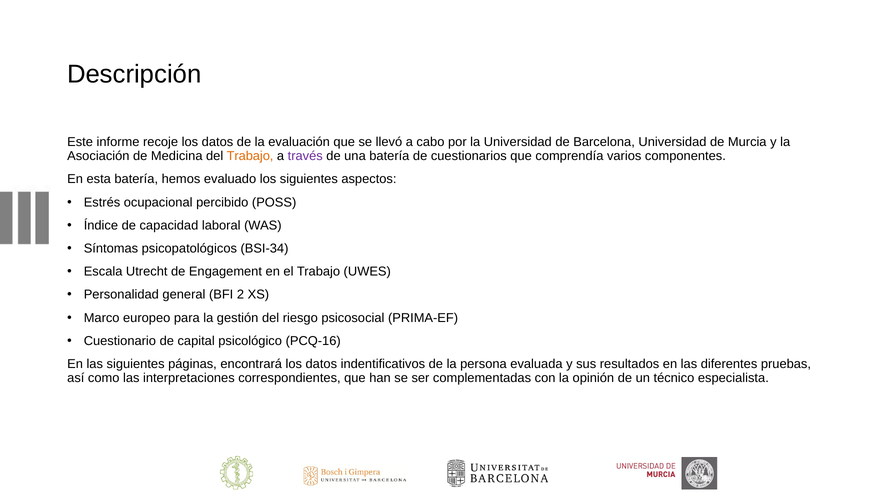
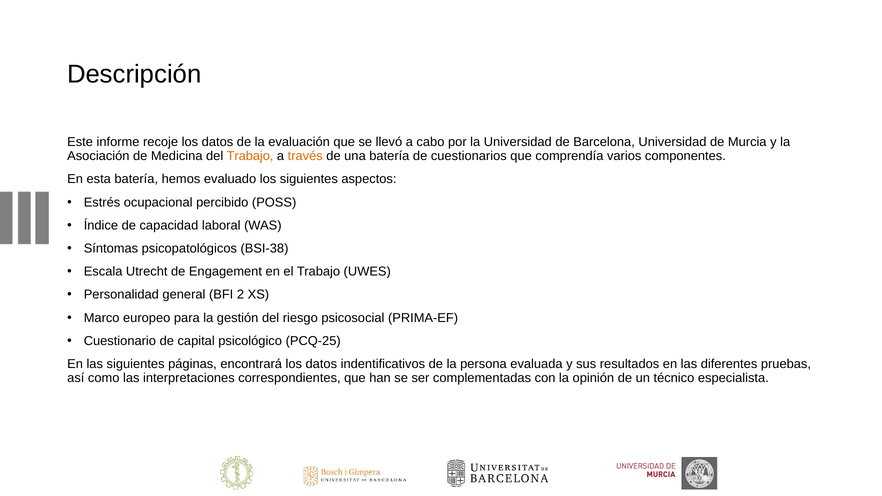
través colour: purple -> orange (305, 156)
BSI-34: BSI-34 -> BSI-38 (264, 249)
PCQ-16: PCQ-16 -> PCQ-25 (313, 341)
